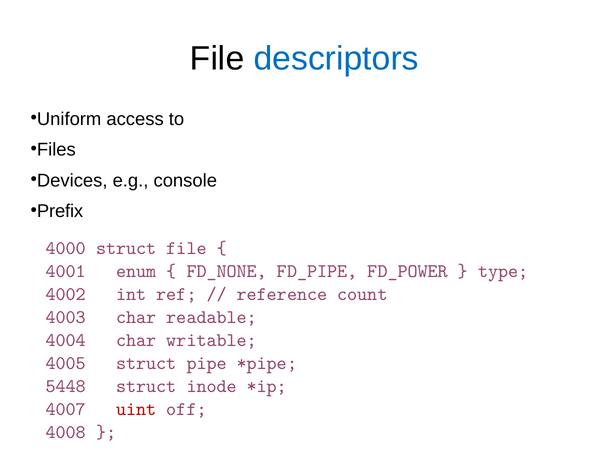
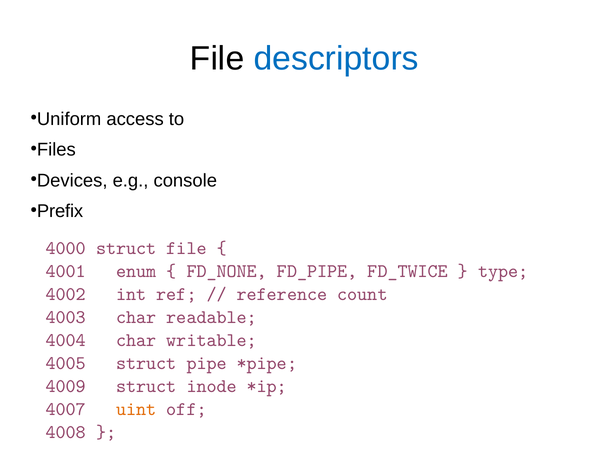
FD_POWER: FD_POWER -> FD_TWICE (408, 271)
5448: 5448 -> 4009 (66, 386)
uint colour: red -> orange (136, 409)
